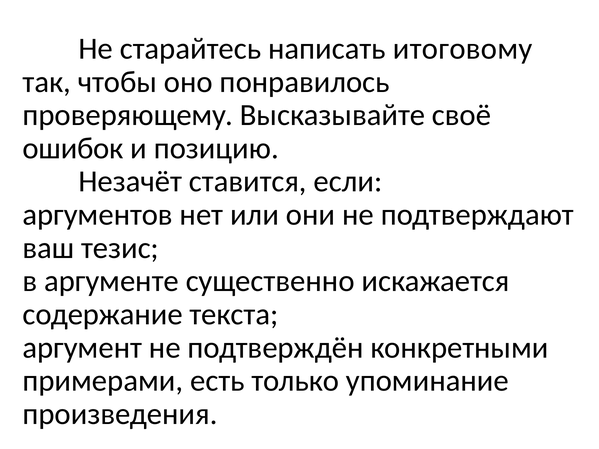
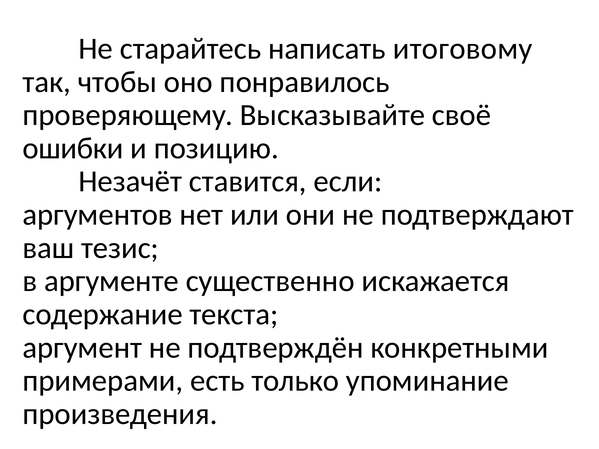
ошибок: ошибок -> ошибки (73, 148)
